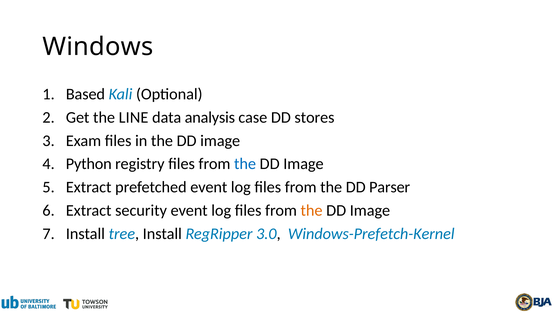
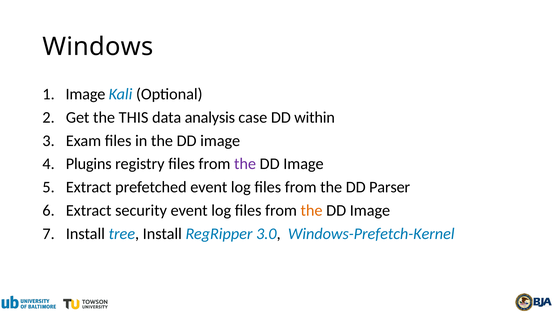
Based: Based -> Image (85, 94)
LINE: LINE -> THIS (134, 117)
stores: stores -> within (315, 117)
Python: Python -> Plugins (89, 164)
the colour: blue -> purple (245, 164)
